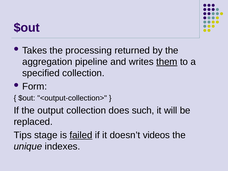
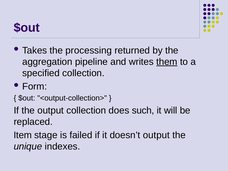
Tips: Tips -> Item (23, 135)
failed underline: present -> none (81, 135)
doesn’t videos: videos -> output (156, 135)
